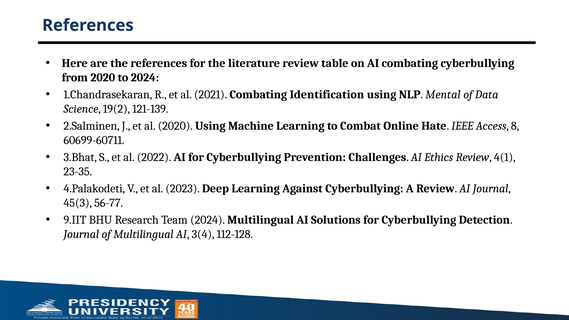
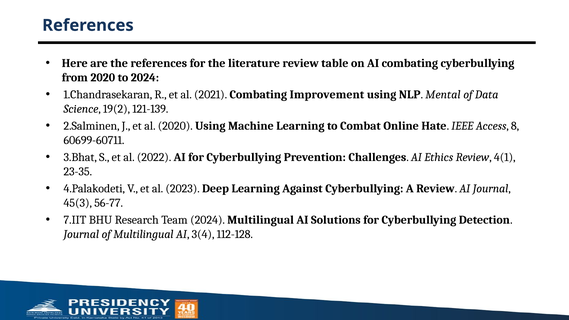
Identification: Identification -> Improvement (327, 95)
9.IIT: 9.IIT -> 7.IIT (75, 220)
